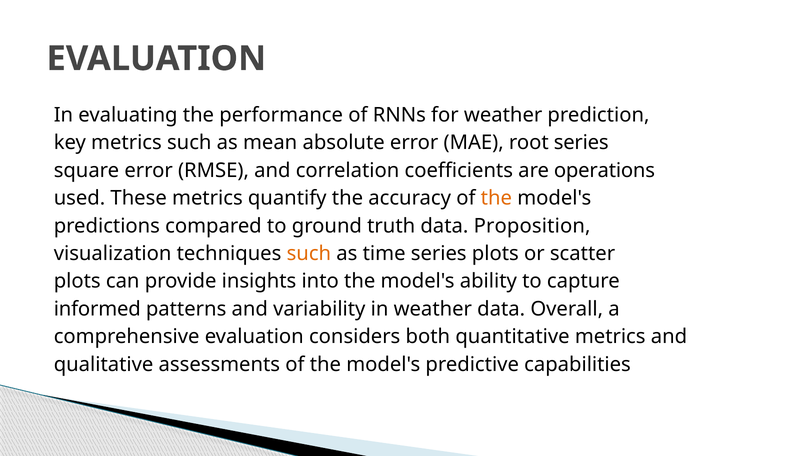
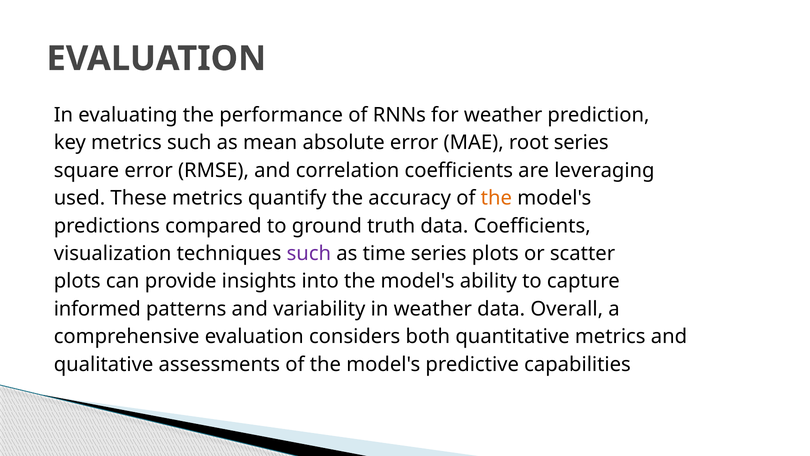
operations: operations -> leveraging (604, 170)
data Proposition: Proposition -> Coefficients (532, 226)
such colour: orange -> purple (309, 253)
